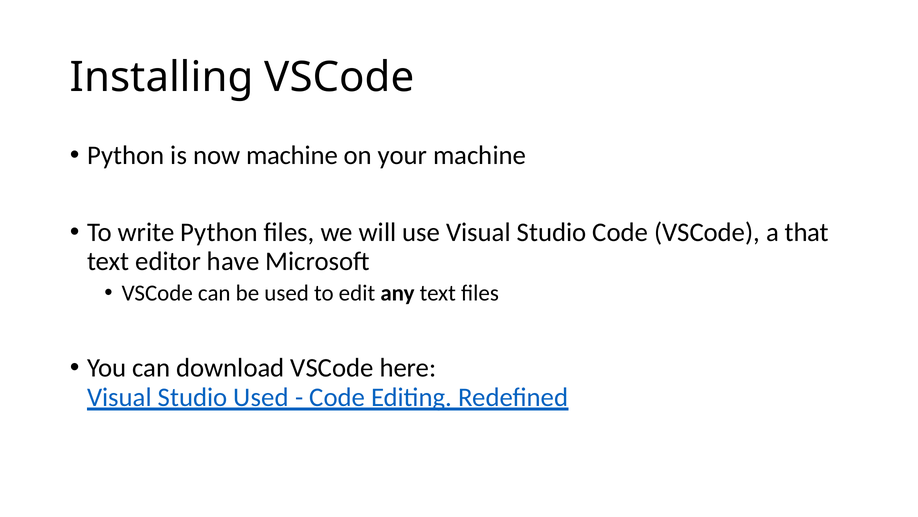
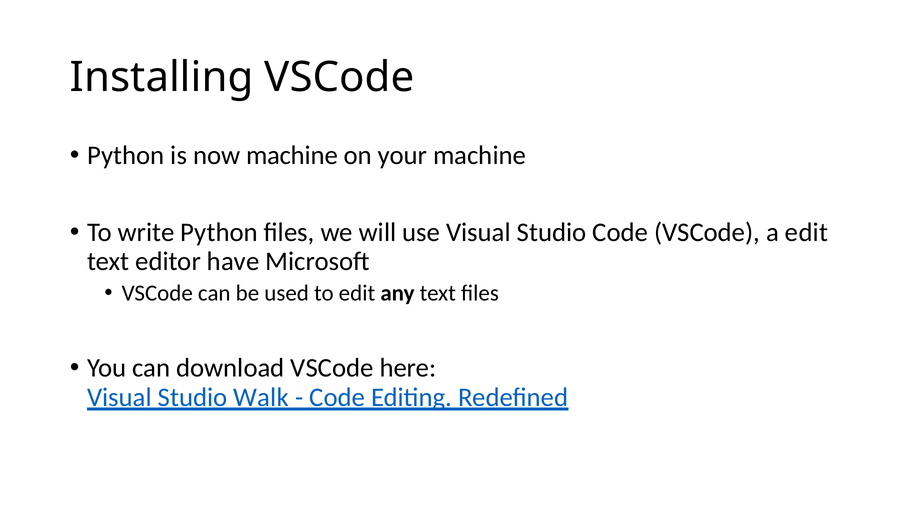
a that: that -> edit (807, 232)
Studio Used: Used -> Walk (261, 397)
